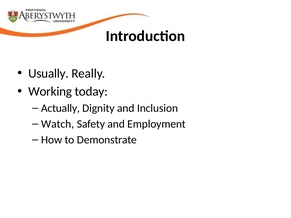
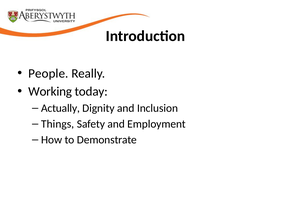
Usually: Usually -> People (48, 73)
Watch: Watch -> Things (58, 124)
